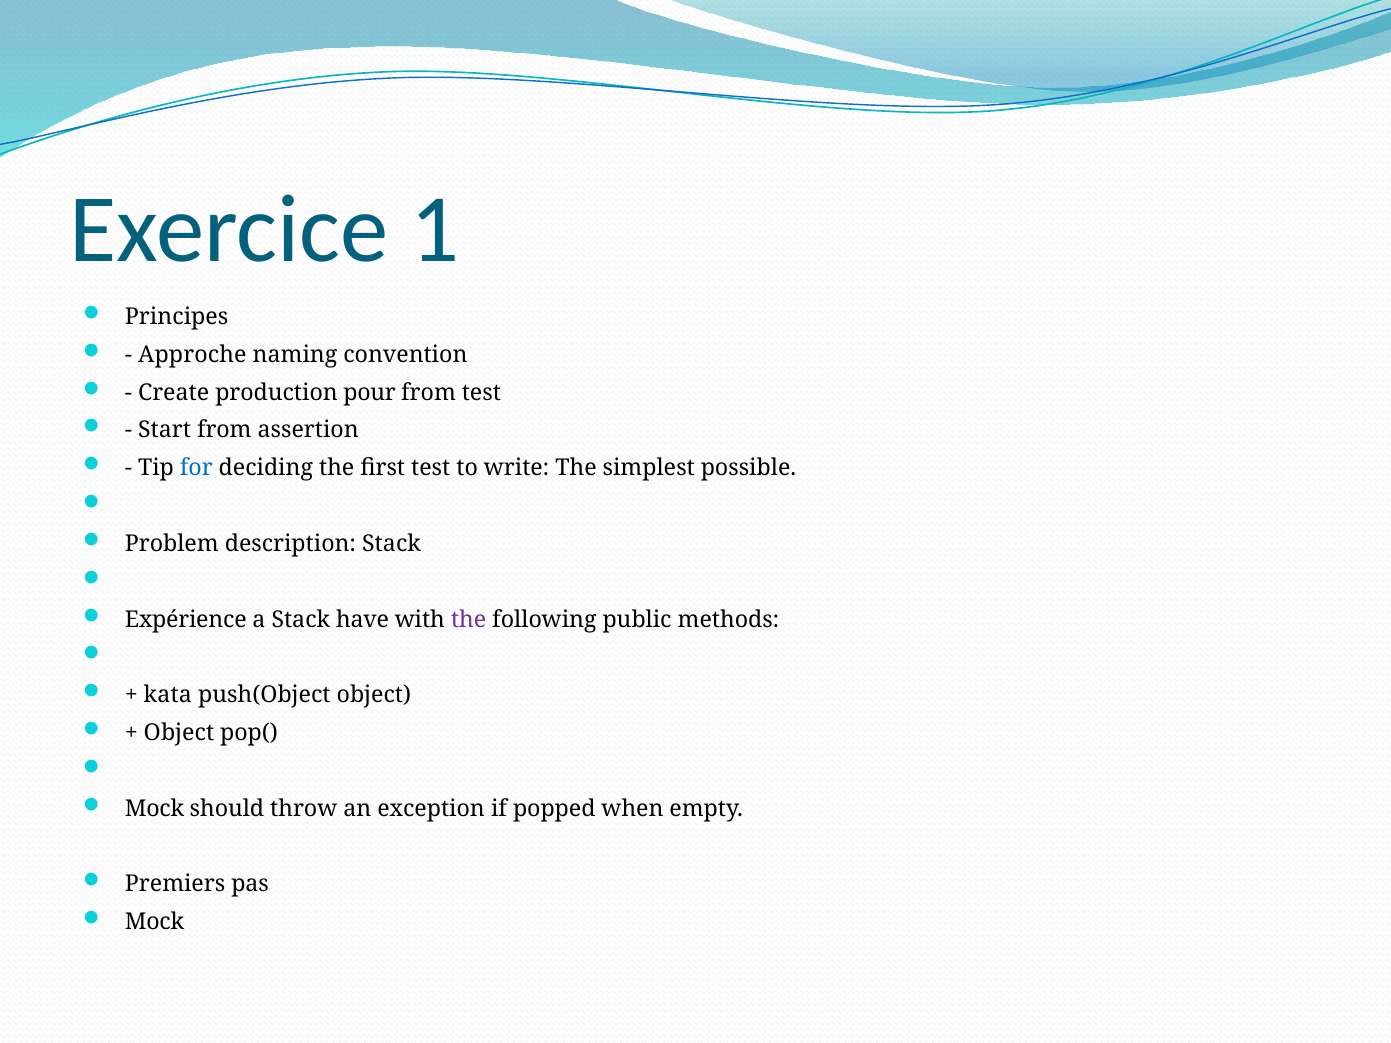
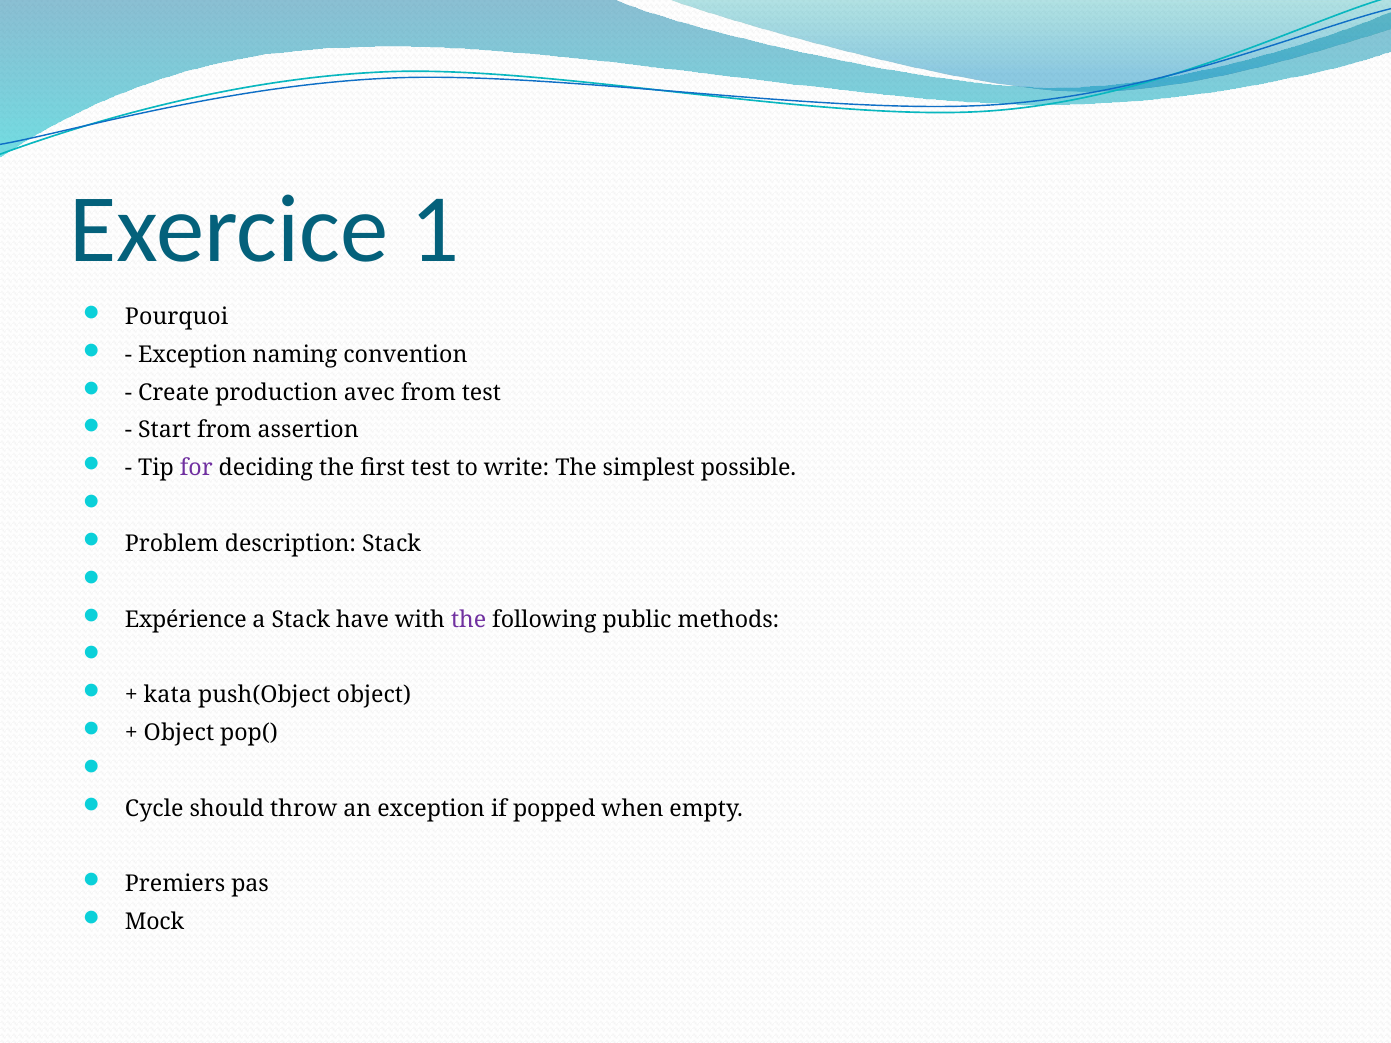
Principes: Principes -> Pourquoi (177, 317)
Approche: Approche -> Exception (192, 355)
pour: pour -> avec (369, 392)
for colour: blue -> purple (196, 468)
Mock: Mock -> Cycle (154, 809)
